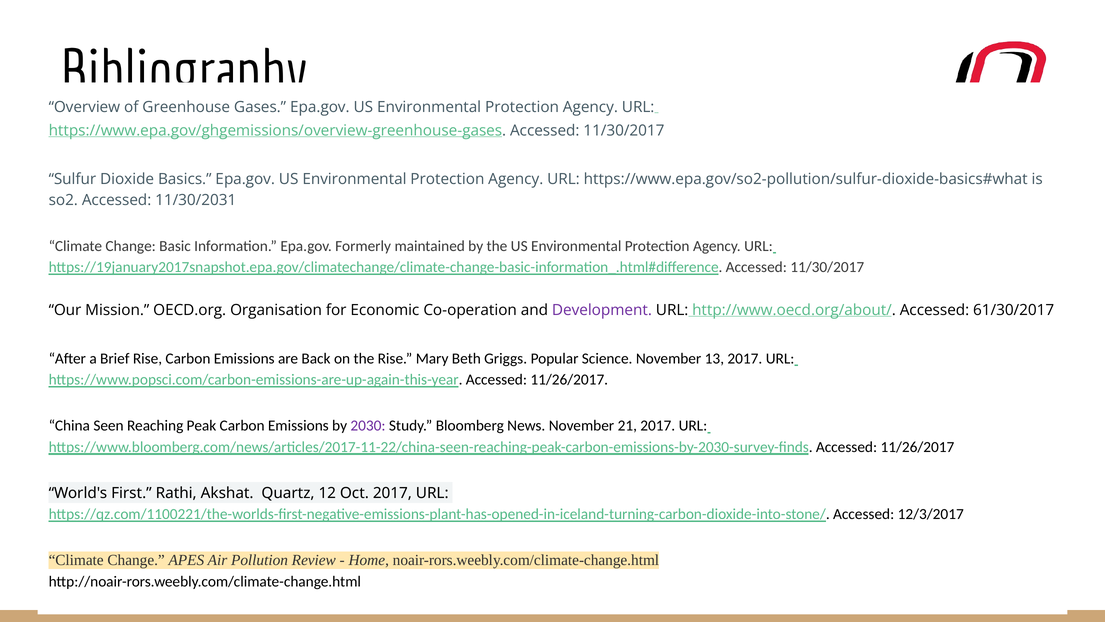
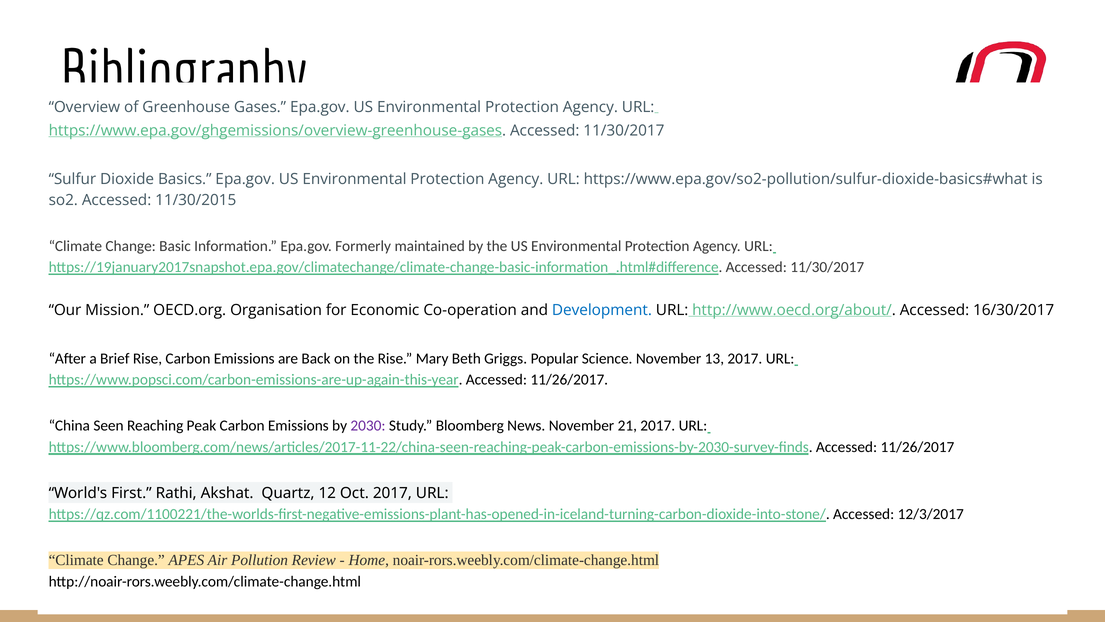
11/30/2031: 11/30/2031 -> 11/30/2015 (196, 200)
Development colour: purple -> blue (602, 310)
61/30/2017: 61/30/2017 -> 16/30/2017 (1014, 310)
